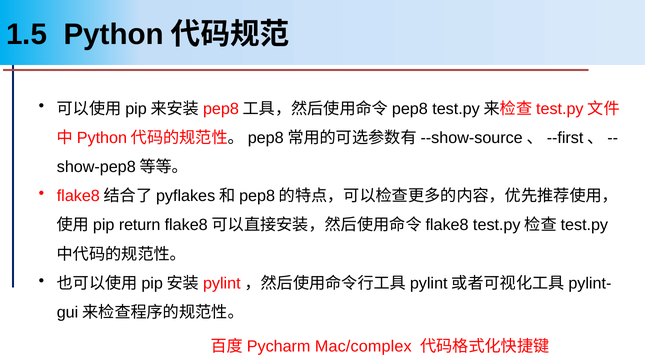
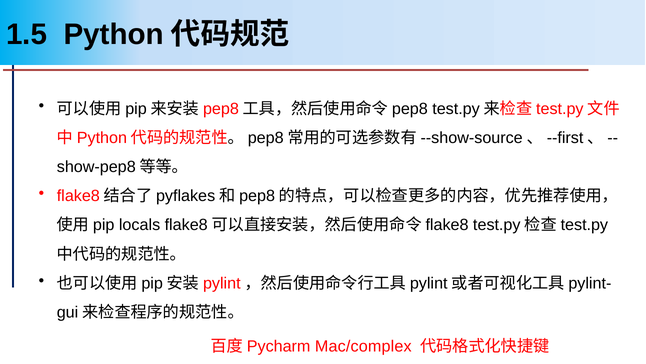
return: return -> locals (140, 225)
